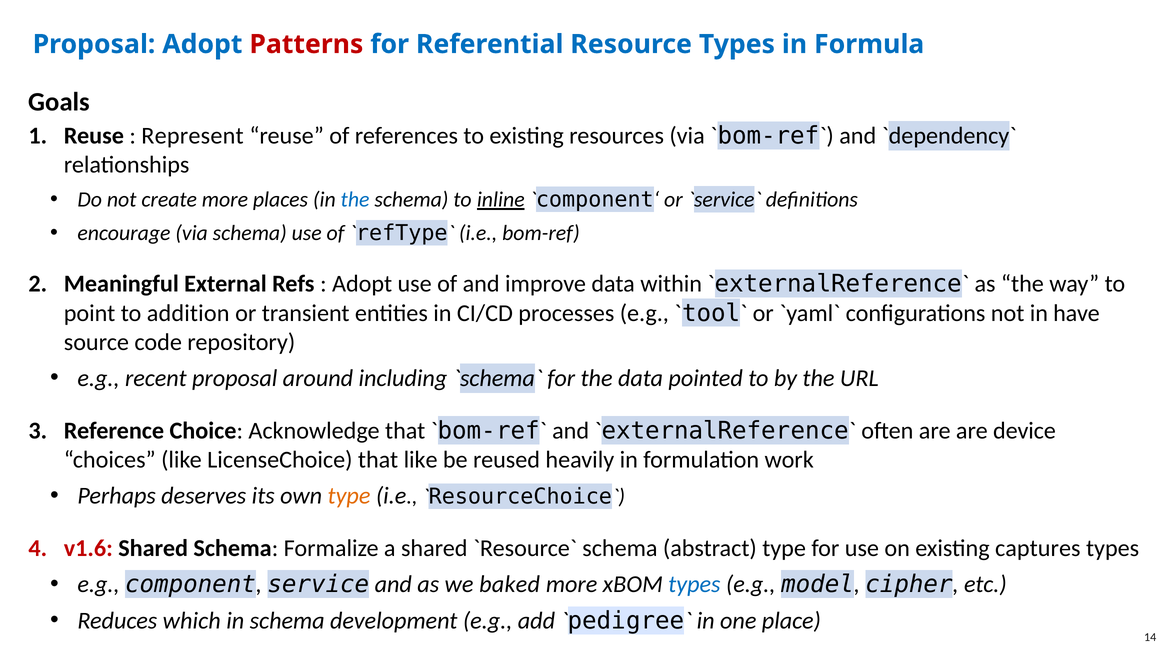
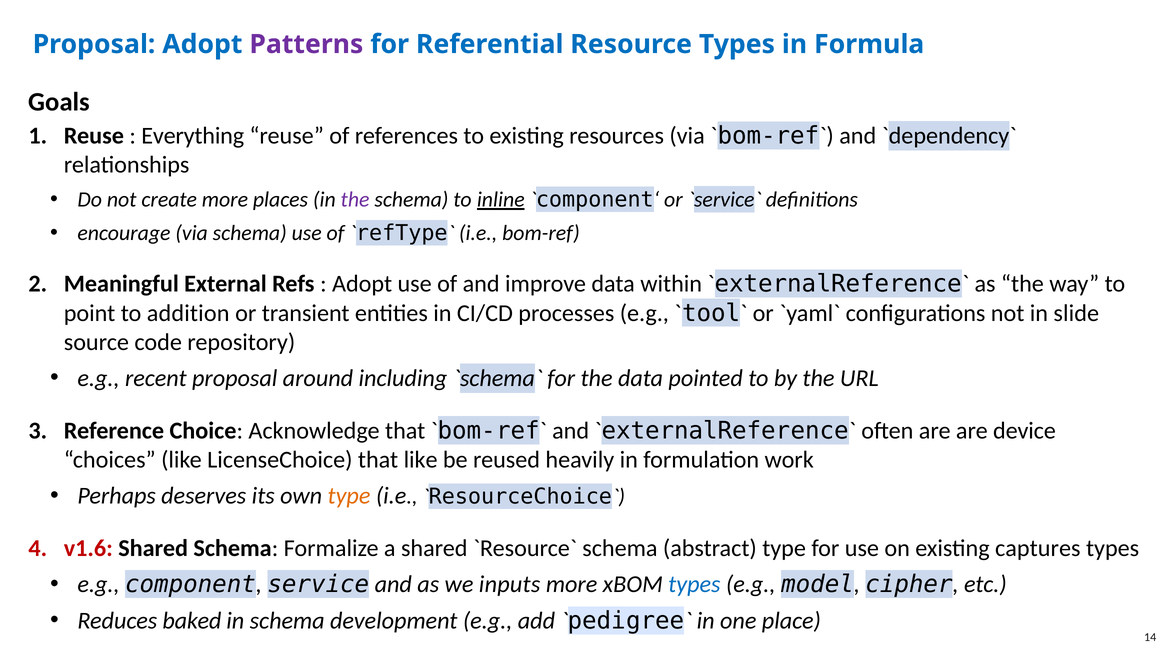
Patterns colour: red -> purple (306, 44)
Represent: Represent -> Everything (193, 136)
the colour: blue -> purple (355, 200)
have: have -> slide (1076, 313)
baked: baked -> inputs (510, 584)
which: which -> baked (192, 621)
